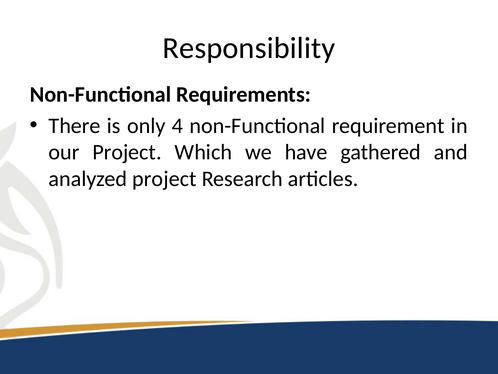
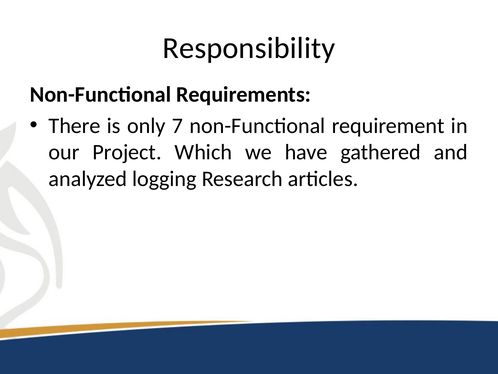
4: 4 -> 7 (177, 126)
analyzed project: project -> logging (164, 179)
